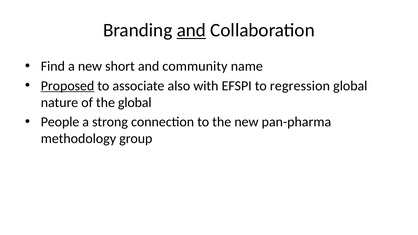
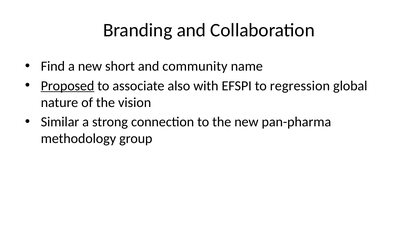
and underline: present -> none (191, 30)
the global: global -> vision (135, 103)
People: People -> Similar (60, 122)
